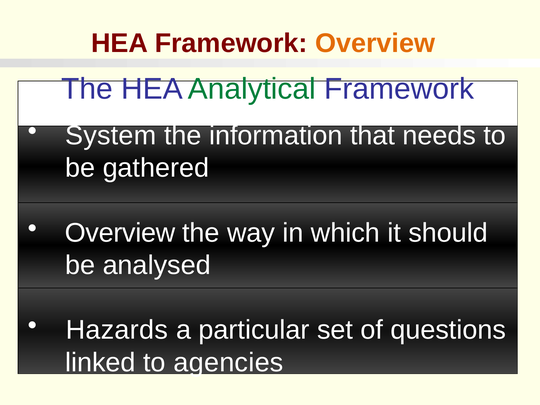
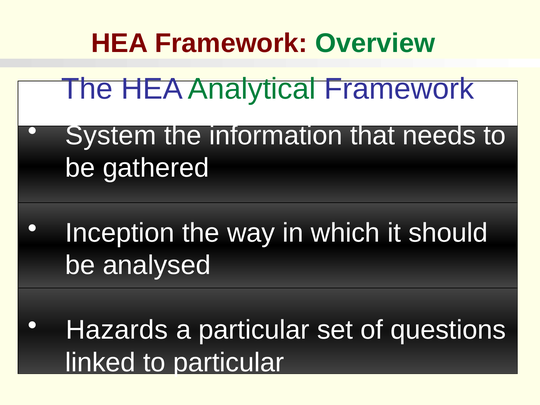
Overview colour: orange -> green (375, 43)
Overview: Overview -> Inception (120, 233)
to agencies: agencies -> particular (229, 362)
